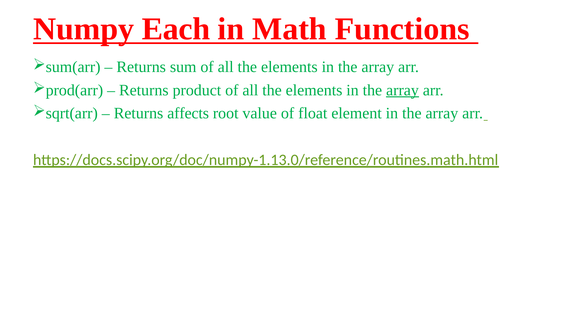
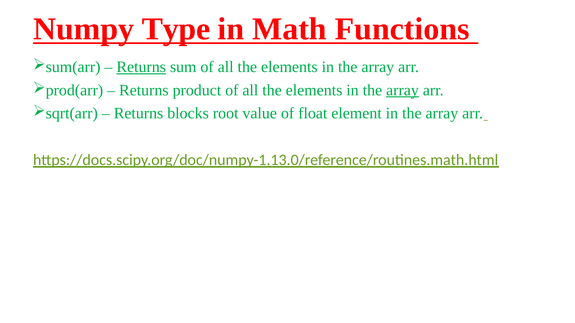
Each: Each -> Type (176, 29)
Returns underline: none -> present (141, 67)
affects: affects -> blocks (188, 113)
